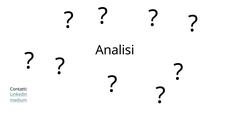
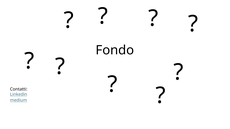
Analisi: Analisi -> Fondo (115, 50)
